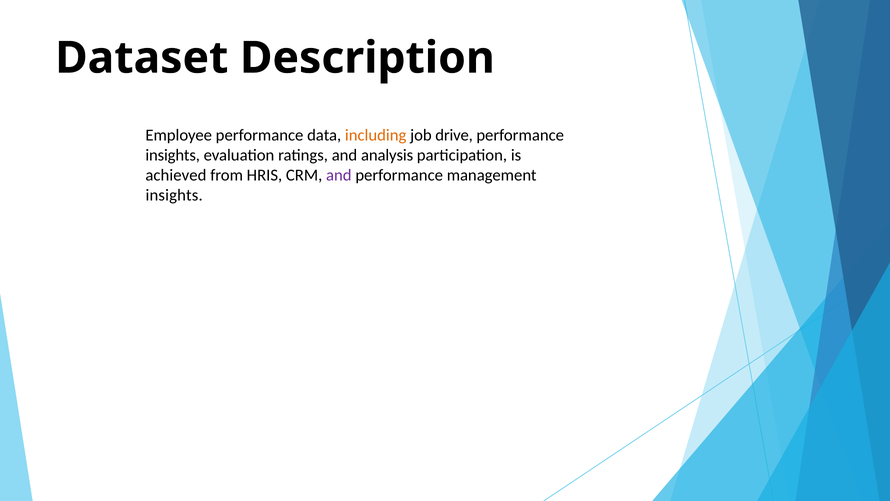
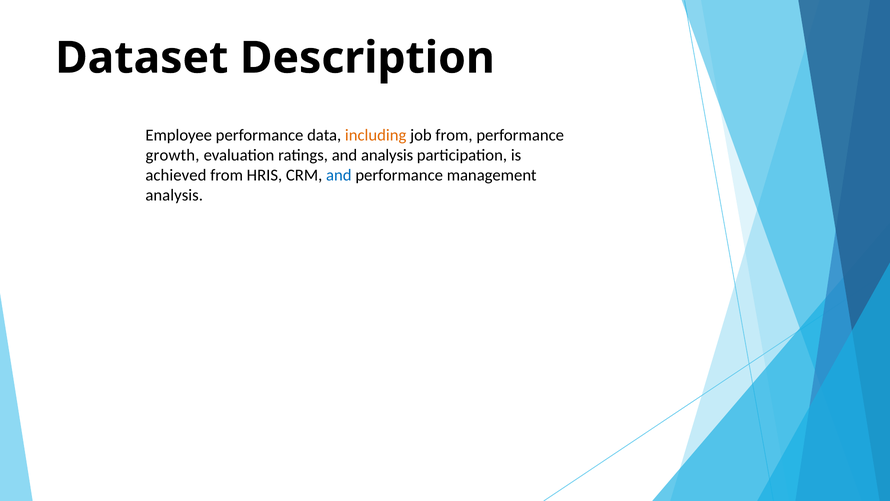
job drive: drive -> from (454, 135)
insights: insights -> growth (173, 155)
and colour: purple -> blue (339, 175)
insights: insights -> analysis (174, 195)
